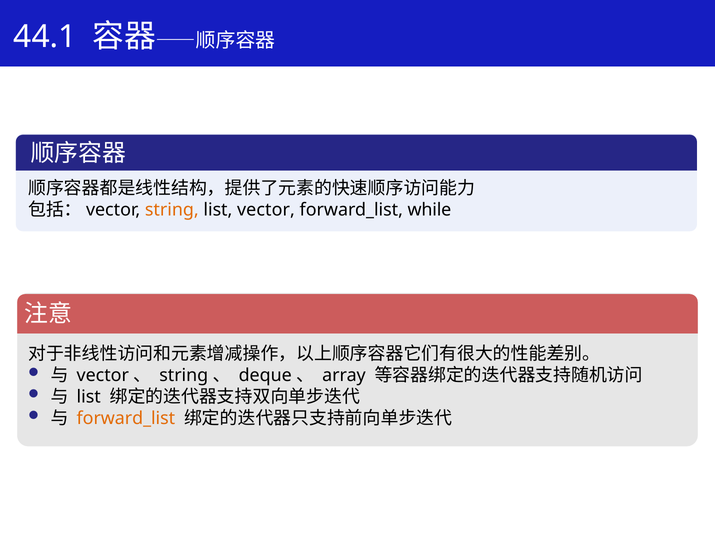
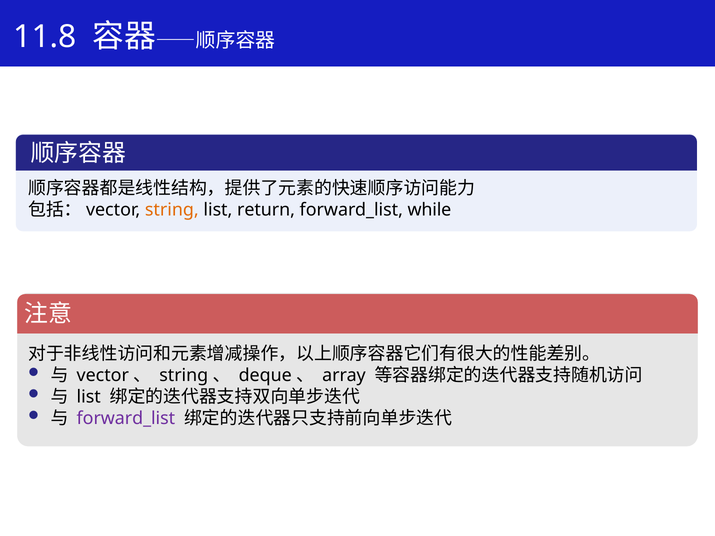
44.1: 44.1 -> 11.8 (45, 37)
vector: vector -> return (266, 210)
forward_list colour: orange -> purple (126, 418)
